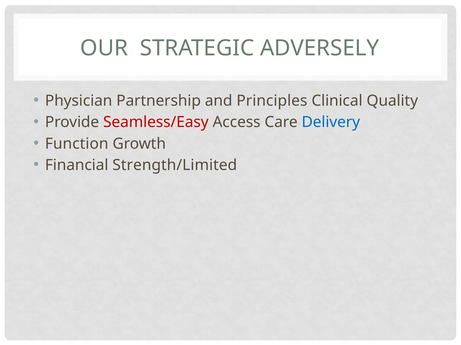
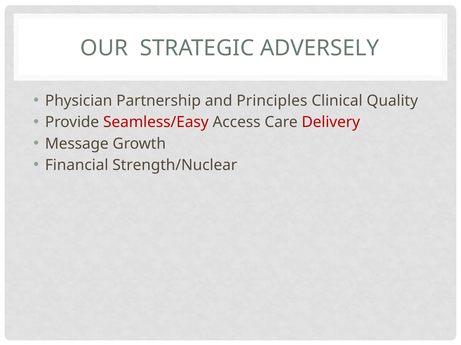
Delivery colour: blue -> red (331, 122)
Function: Function -> Message (77, 144)
Strength/Limited: Strength/Limited -> Strength/Nuclear (175, 165)
